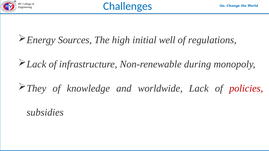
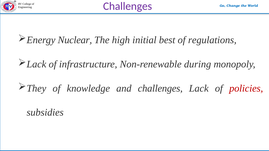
Challenges colour: blue -> purple (128, 6)
Sources: Sources -> Nuclear (75, 40)
well: well -> best (167, 40)
and worldwide: worldwide -> challenges (160, 88)
